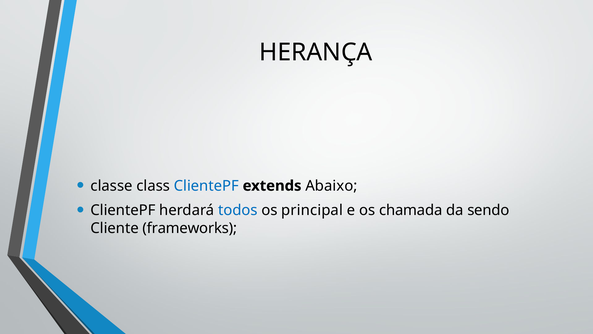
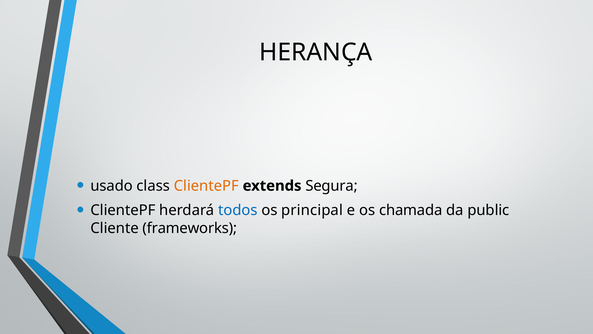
classe: classe -> usado (112, 186)
ClientePF colour: blue -> orange (206, 186)
Abaixo: Abaixo -> Segura (332, 186)
sendo: sendo -> public (488, 210)
